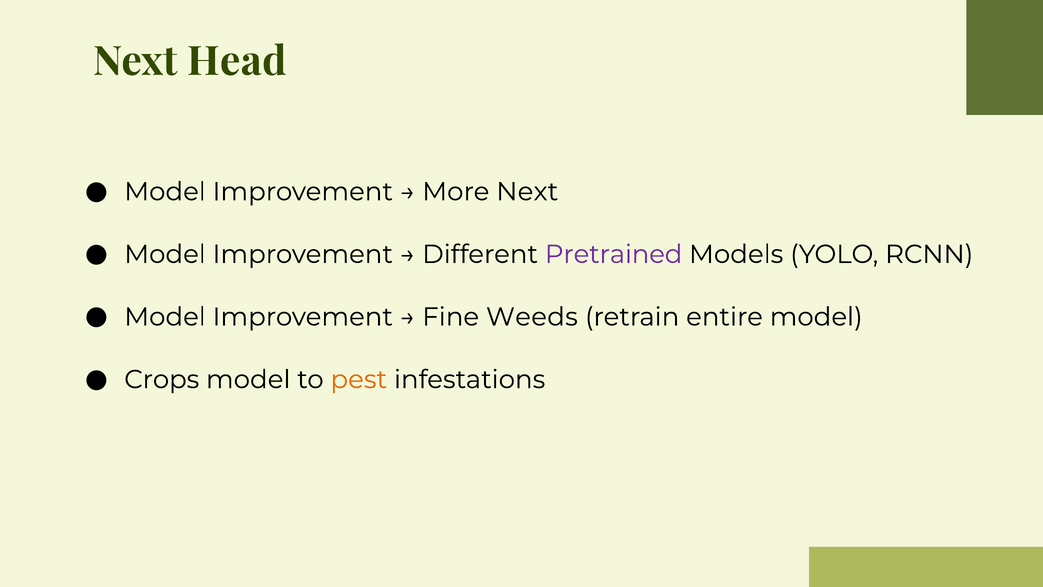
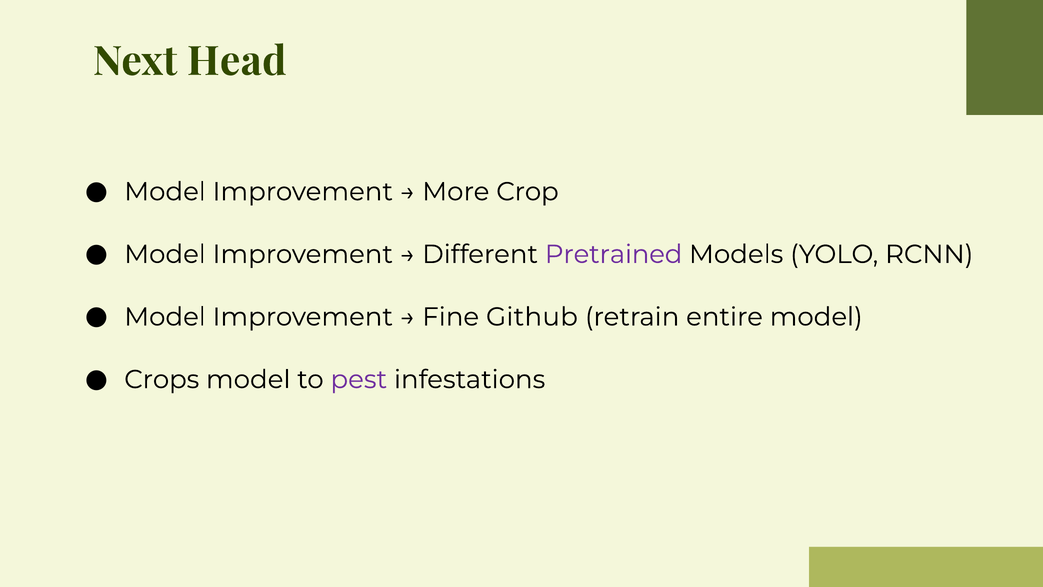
More Next: Next -> Crop (527, 192)
Weeds: Weeds -> Github (532, 317)
pest colour: orange -> purple (359, 379)
